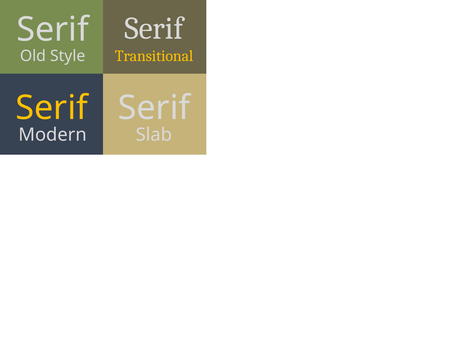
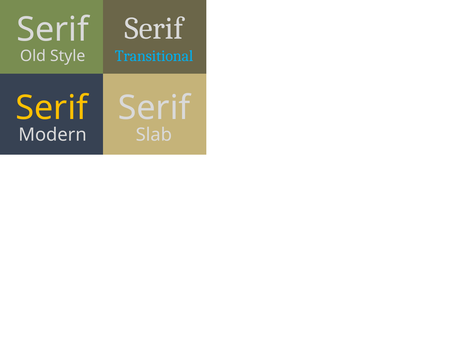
Transitional colour: yellow -> light blue (154, 56)
